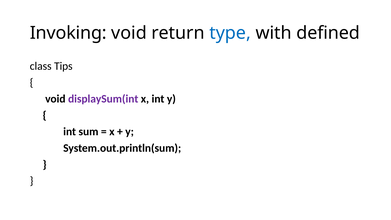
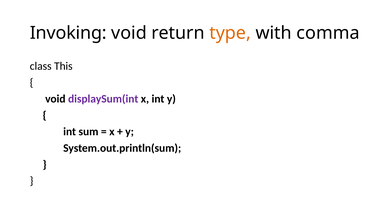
type colour: blue -> orange (230, 33)
defined: defined -> comma (328, 33)
Tips: Tips -> This (63, 66)
